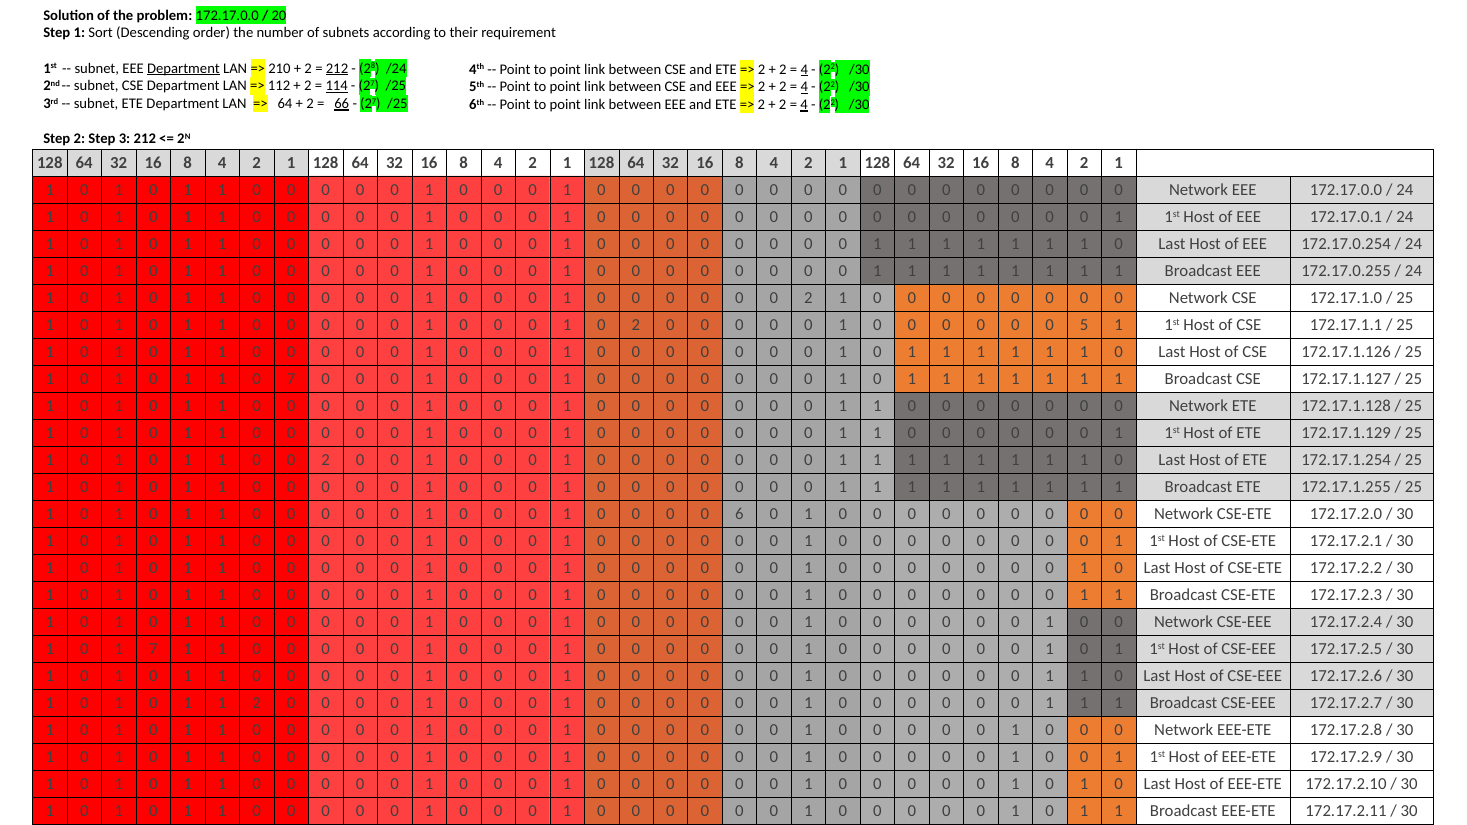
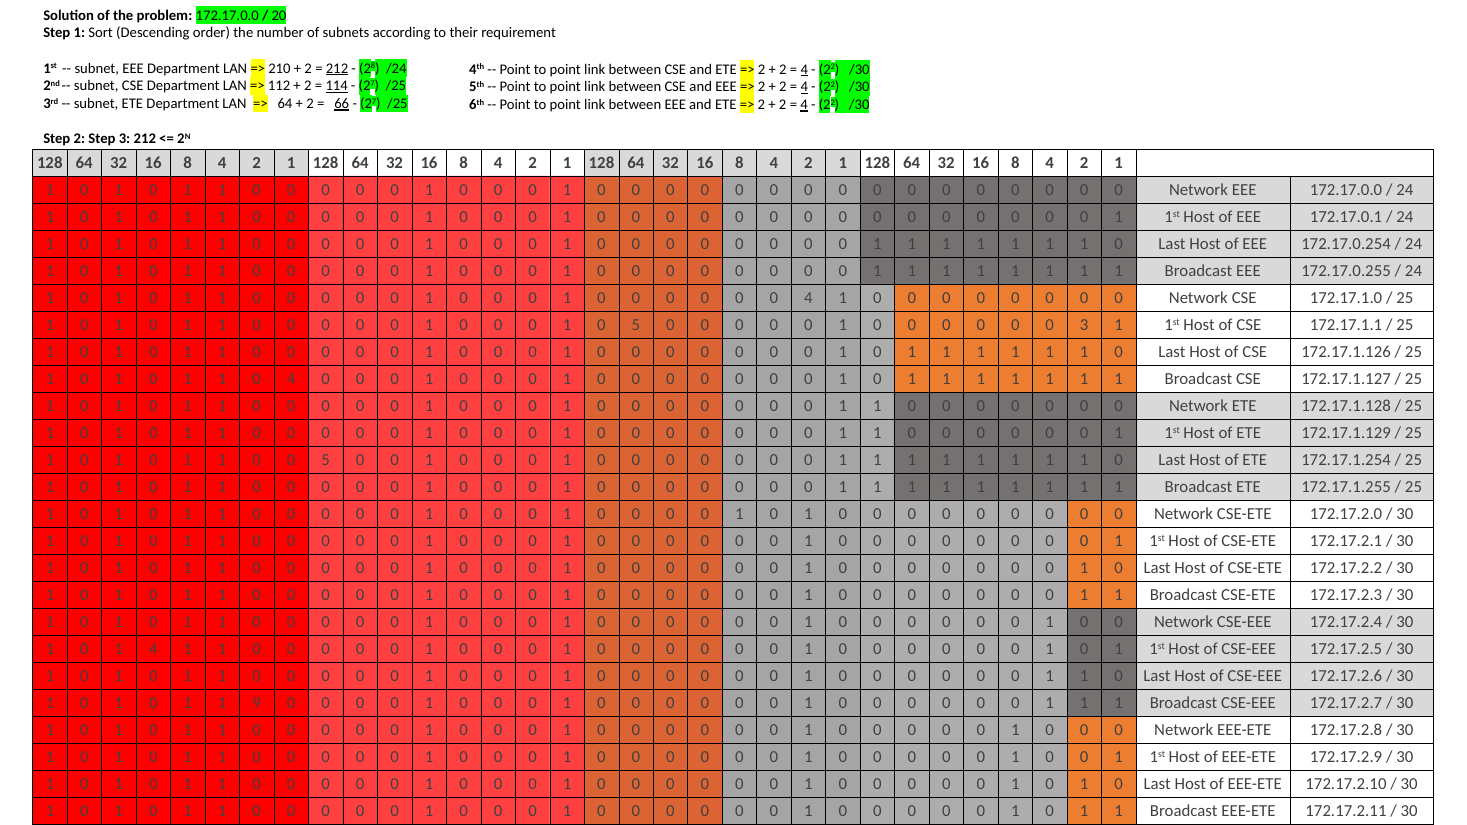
Department underline: present -> none (184, 68)
0 0 0 2: 2 -> 4 (808, 298)
1 0 2: 2 -> 5 (636, 325)
0 5: 5 -> 3 (1084, 325)
1 0 7: 7 -> 4 (291, 379)
1 0 0 2: 2 -> 5 (326, 460)
6: 6 -> 1 (739, 514)
1 7: 7 -> 4 (153, 649)
1 2: 2 -> 9 (257, 703)
